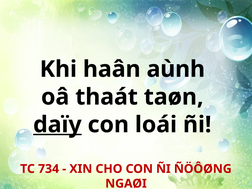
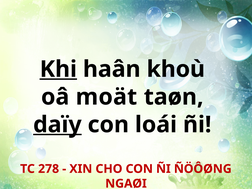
Khi underline: none -> present (58, 69)
aùnh: aùnh -> khoù (176, 69)
thaát: thaát -> moät (106, 97)
734: 734 -> 278 (49, 169)
